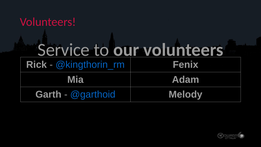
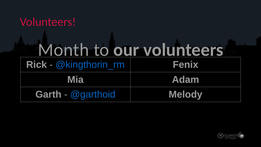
Service: Service -> Month (63, 50)
